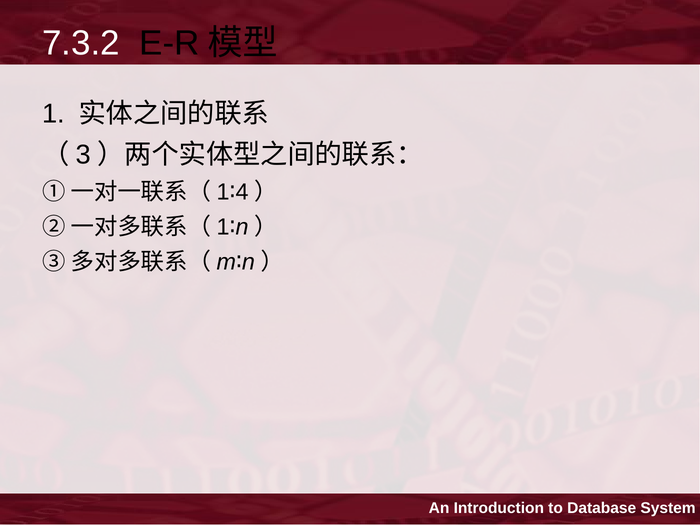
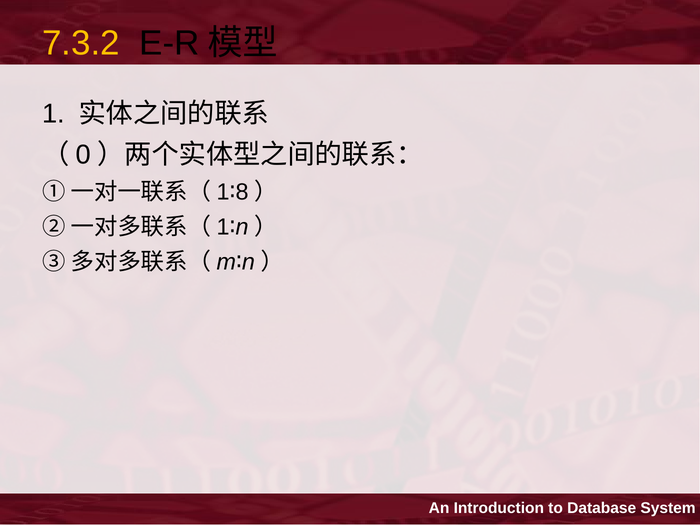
7.3.2 colour: white -> yellow (81, 43)
3: 3 -> 0 (83, 155)
4: 4 -> 8 (242, 192)
